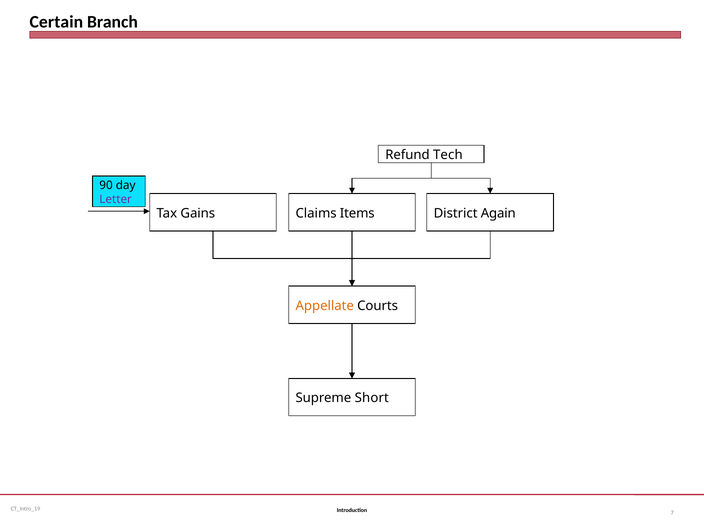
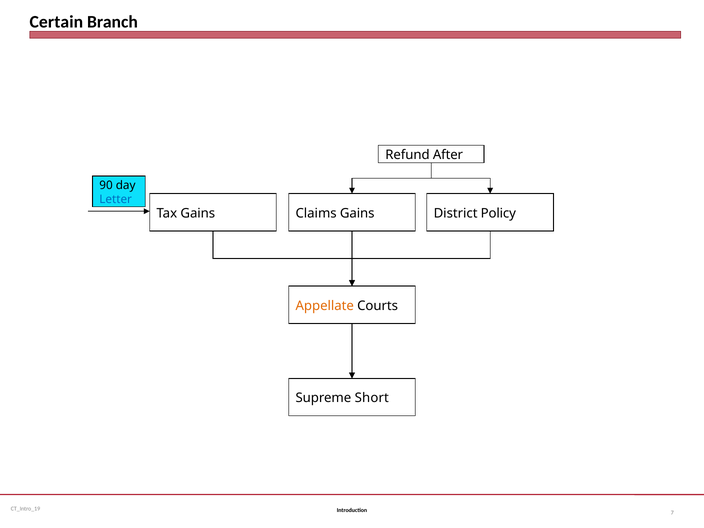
Tech: Tech -> After (448, 155)
Letter colour: purple -> blue (116, 199)
Claims Items: Items -> Gains (357, 213)
Again: Again -> Policy (498, 213)
